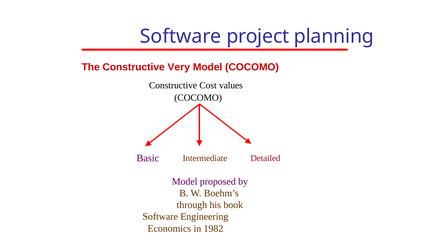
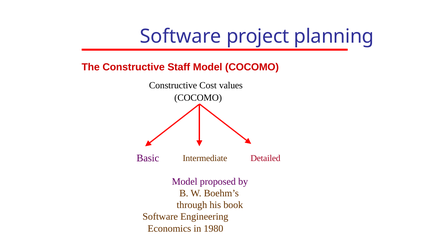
Very: Very -> Staff (179, 67)
1982: 1982 -> 1980 (213, 229)
